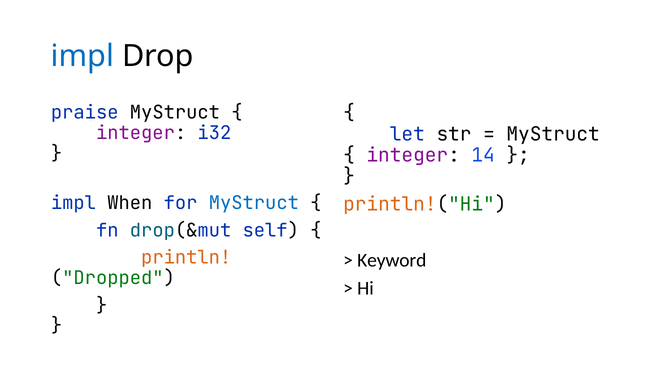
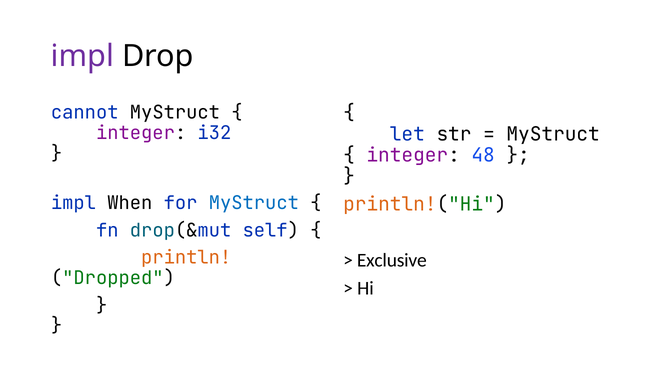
impl colour: blue -> purple (83, 56)
praise: praise -> cannot (85, 113)
14: 14 -> 48 (483, 155)
Keyword: Keyword -> Exclusive (392, 260)
